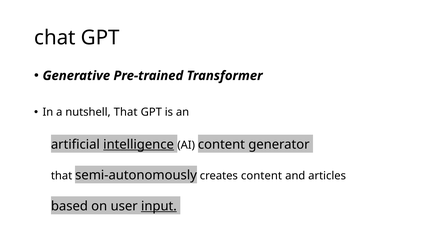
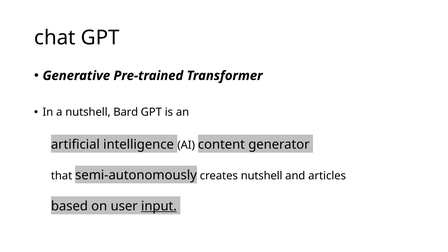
nutshell That: That -> Bard (126, 112)
intelligence underline: present -> none (139, 144)
creates content: content -> nutshell (262, 176)
